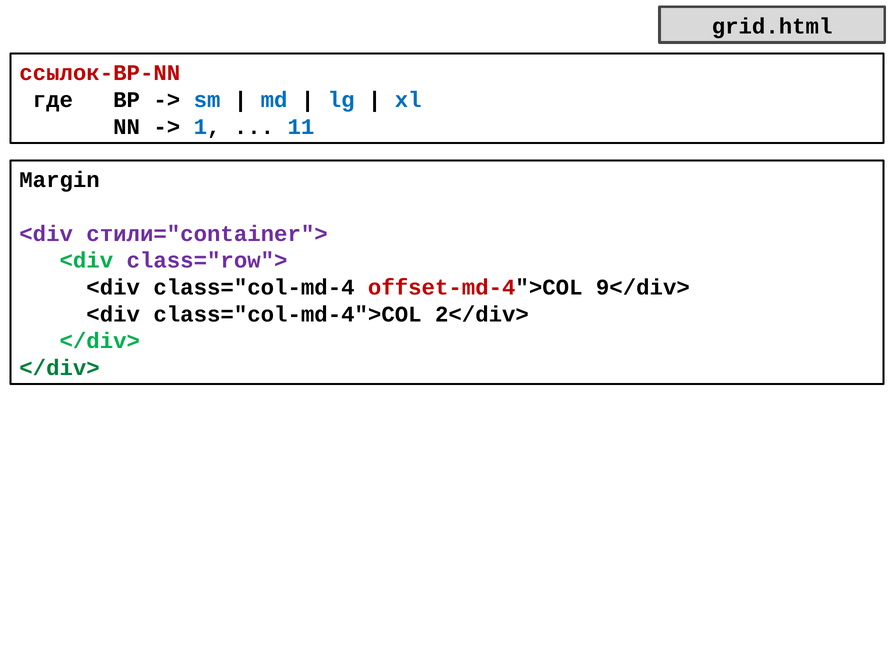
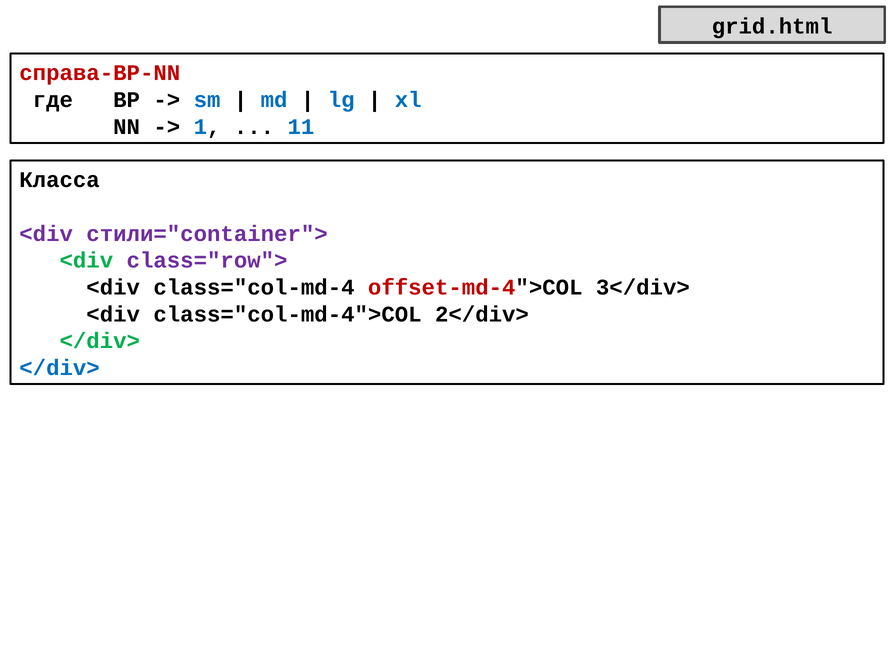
ссылок-BP-NN: ссылок-BP-NN -> справа-BP-NN (100, 73)
Margin: Margin -> Класса (60, 180)
9</div>: 9</div> -> 3</div> (643, 287)
</div> colour: green -> blue (60, 368)
